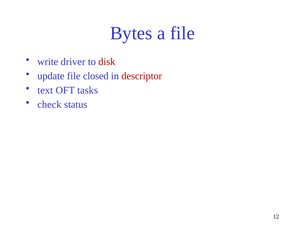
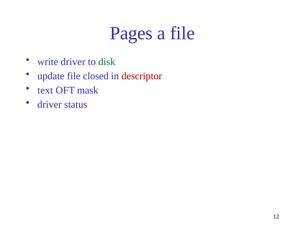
Bytes: Bytes -> Pages (131, 33)
disk colour: red -> green (107, 62)
tasks: tasks -> mask (88, 90)
check: check -> driver (49, 104)
